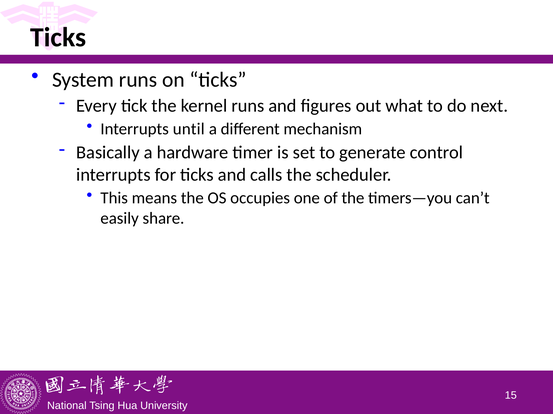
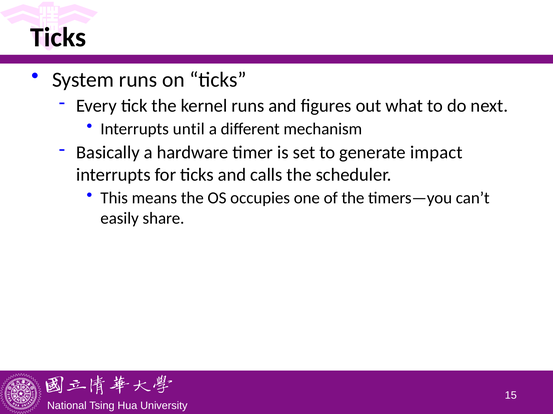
control: control -> impact (436, 153)
